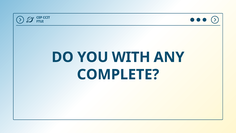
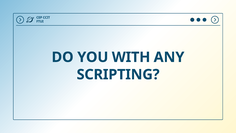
COMPLETE: COMPLETE -> SCRIPTING (118, 74)
